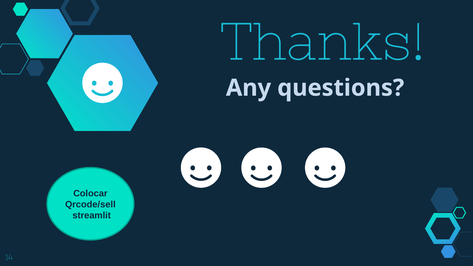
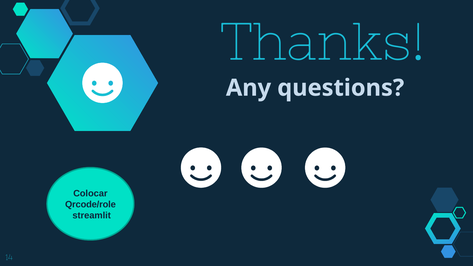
Qrcode/sell: Qrcode/sell -> Qrcode/role (90, 204)
